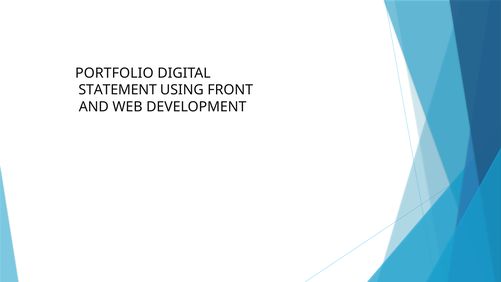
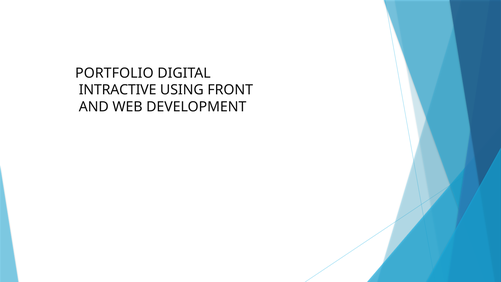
STATEMENT: STATEMENT -> INTRACTIVE (118, 90)
